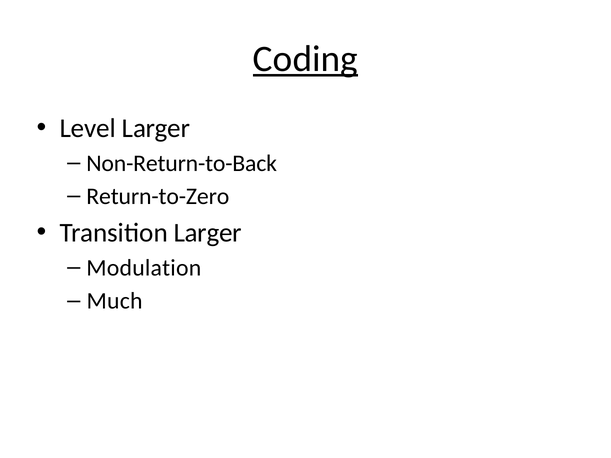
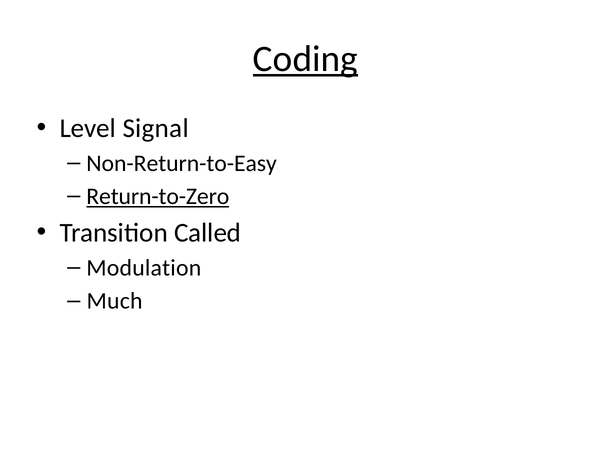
Level Larger: Larger -> Signal (156, 128)
Non-Return-to-Back: Non-Return-to-Back -> Non-Return-to-Easy (182, 163)
Return-to-Zero underline: none -> present (158, 197)
Transition Larger: Larger -> Called (208, 233)
